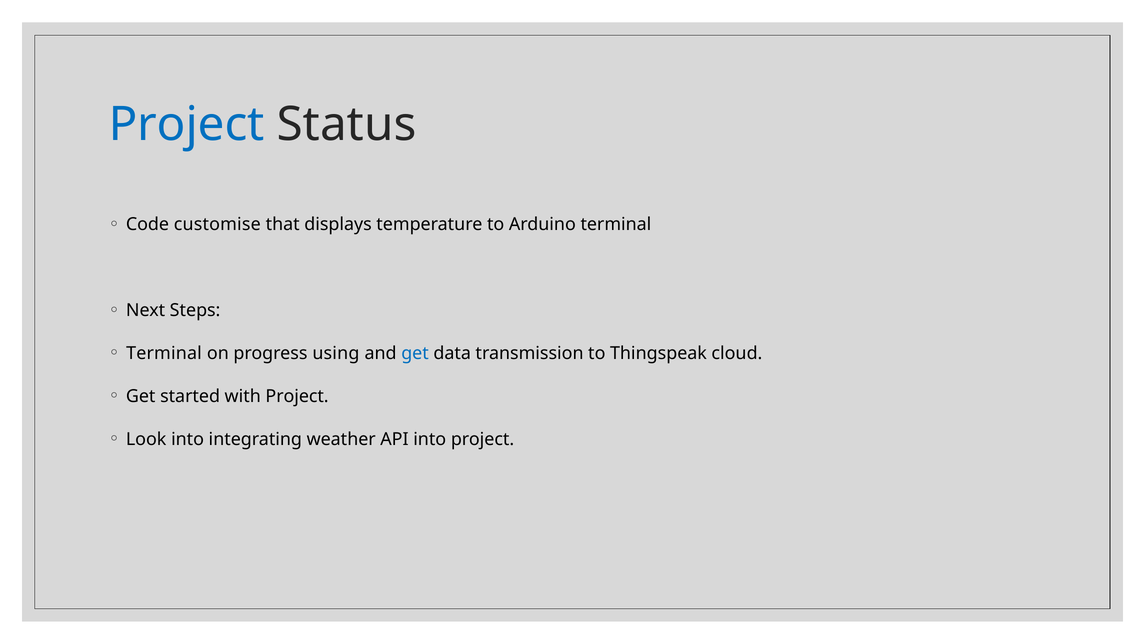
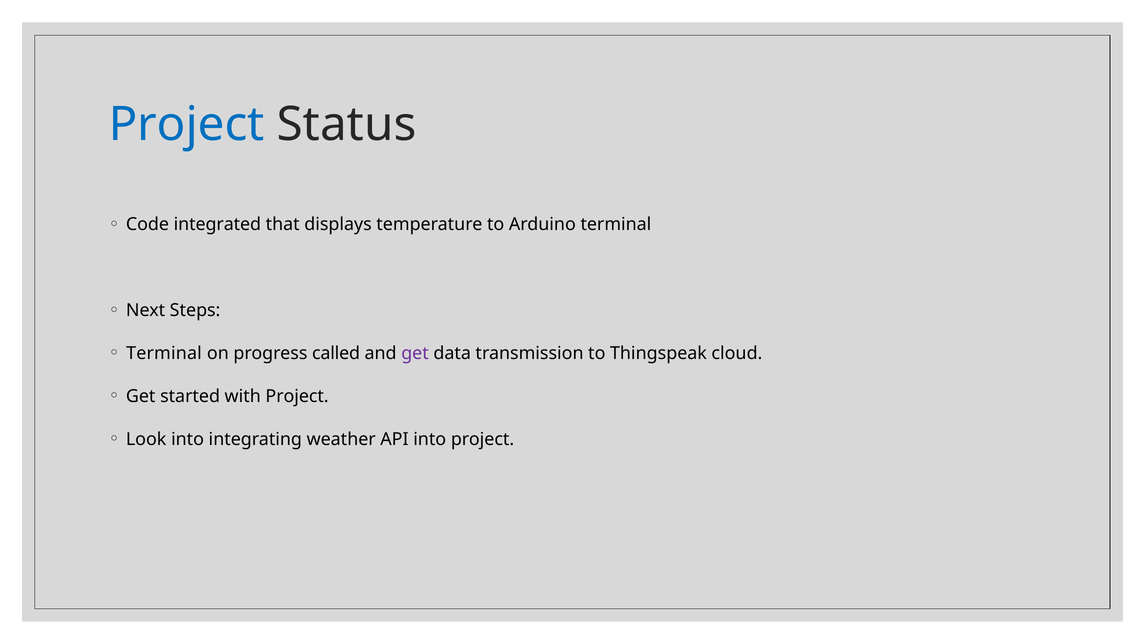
customise: customise -> integrated (217, 225)
using: using -> called (336, 353)
get colour: blue -> purple (415, 353)
